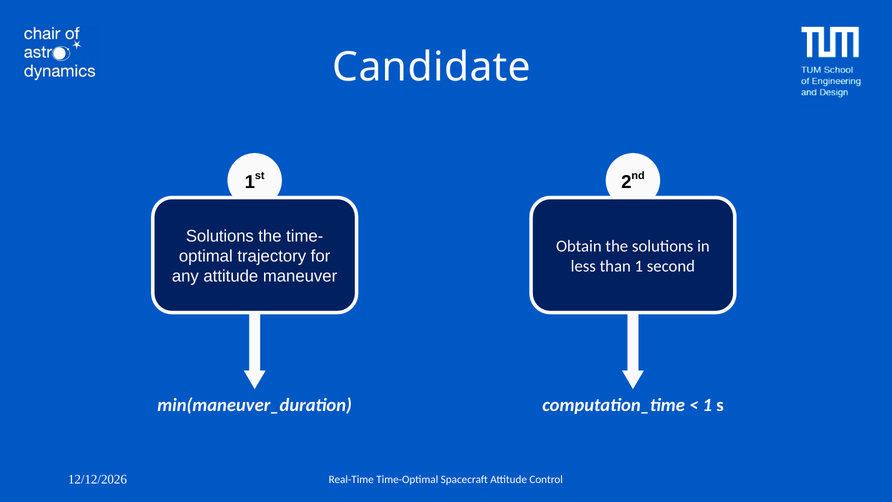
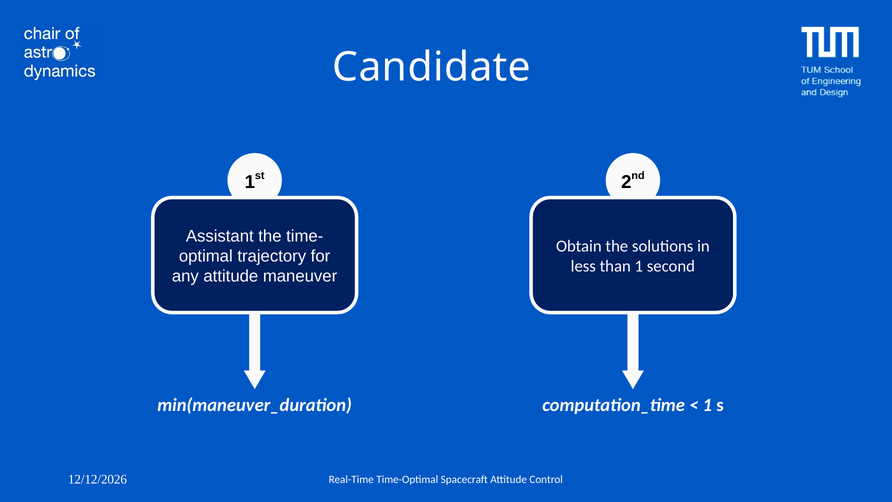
Solutions: Solutions -> Assistant (220, 236)
